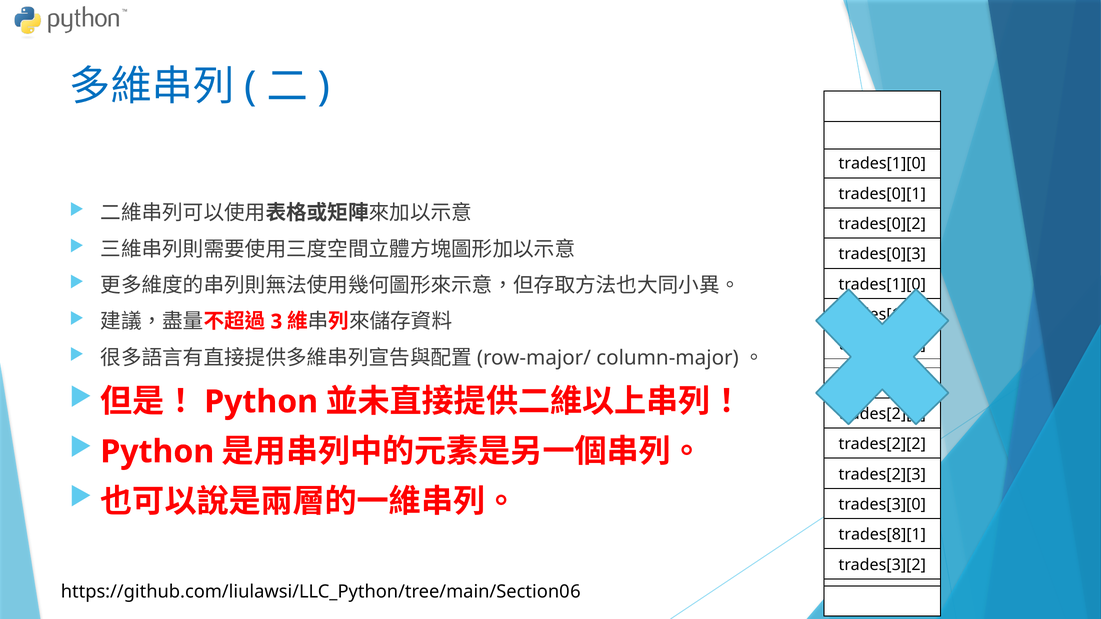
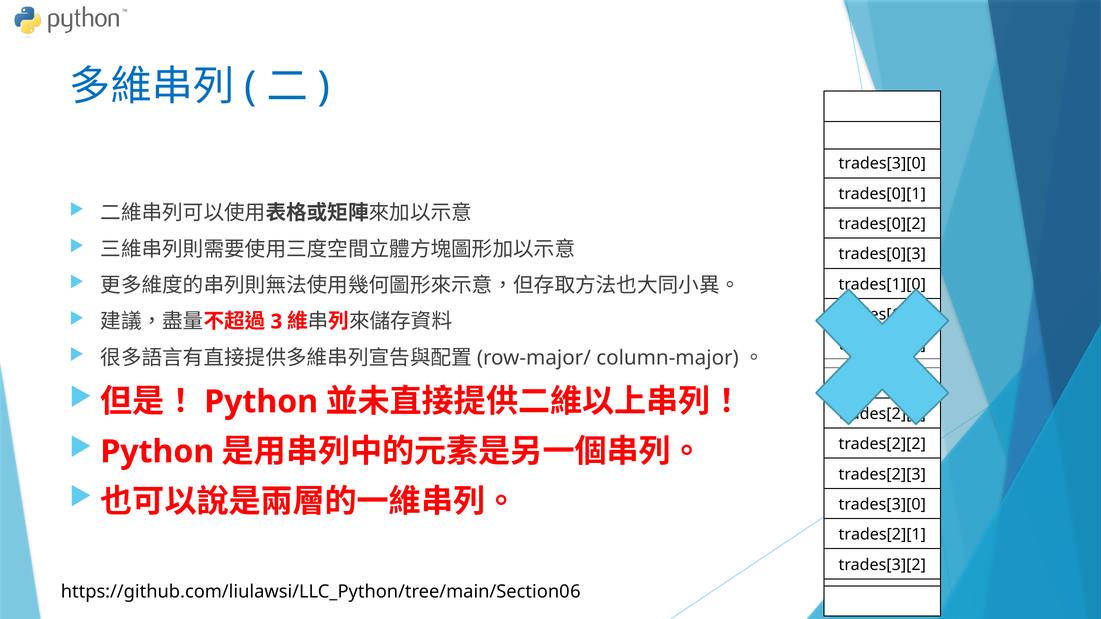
trades[1][0: trades[1][0 -> trades[3][0 (882, 164)
trades[8][1: trades[8][1 -> trades[2][1 (882, 535)
